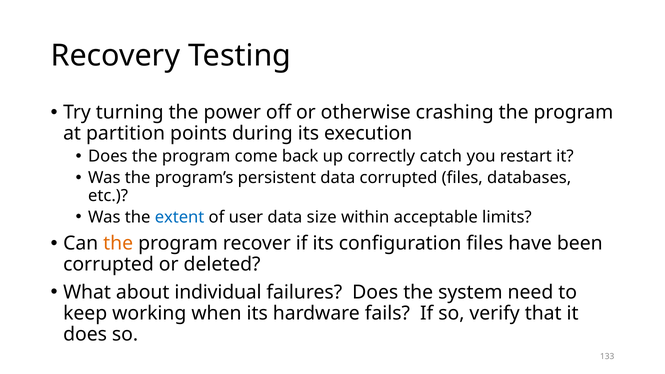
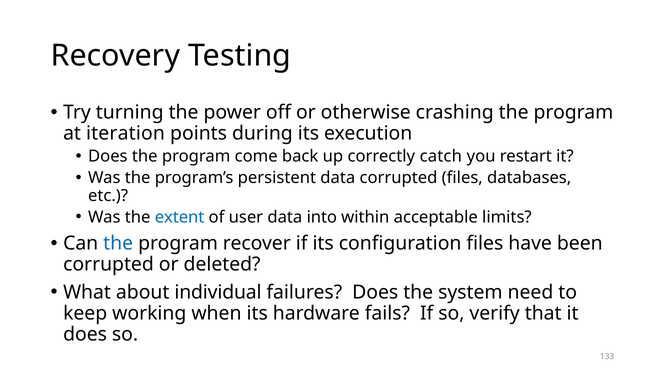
partition: partition -> iteration (125, 133)
size: size -> into (322, 217)
the colour: orange -> blue (118, 243)
